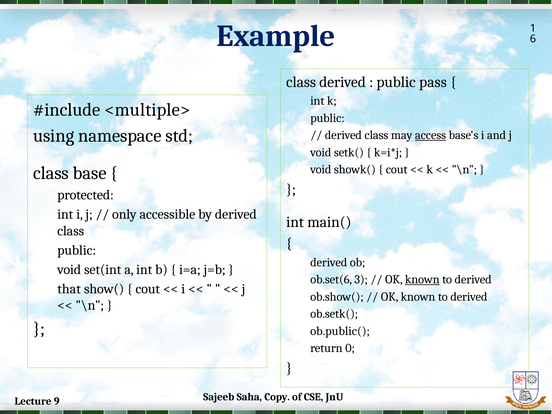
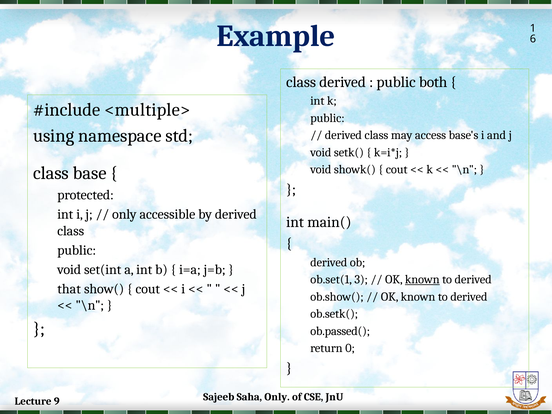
pass: pass -> both (433, 82)
access underline: present -> none (431, 135)
ob.set(6: ob.set(6 -> ob.set(1 (331, 279)
ob.public(: ob.public( -> ob.passed( (340, 331)
Saha Copy: Copy -> Only (277, 397)
